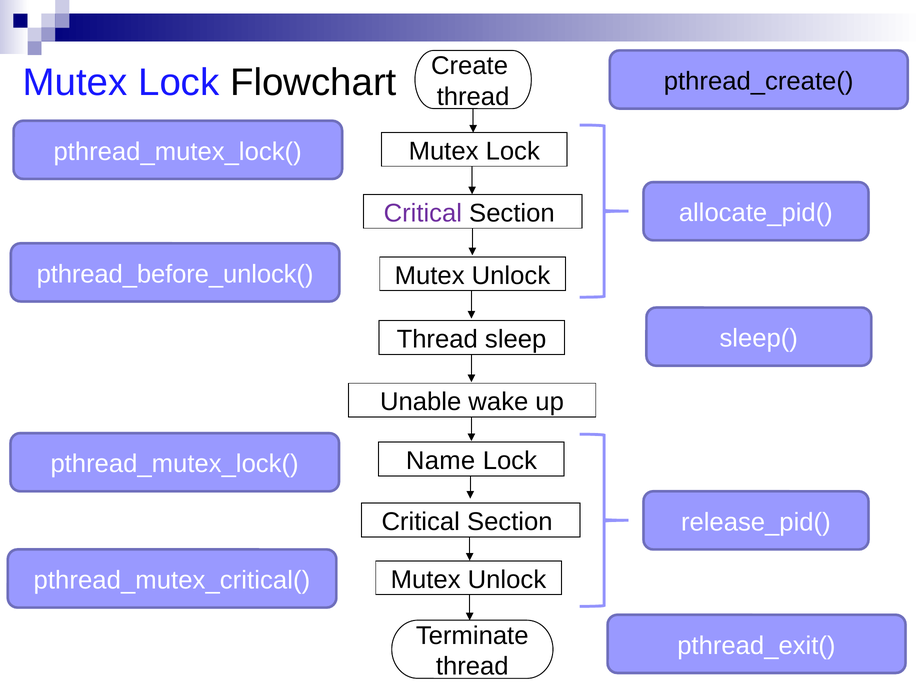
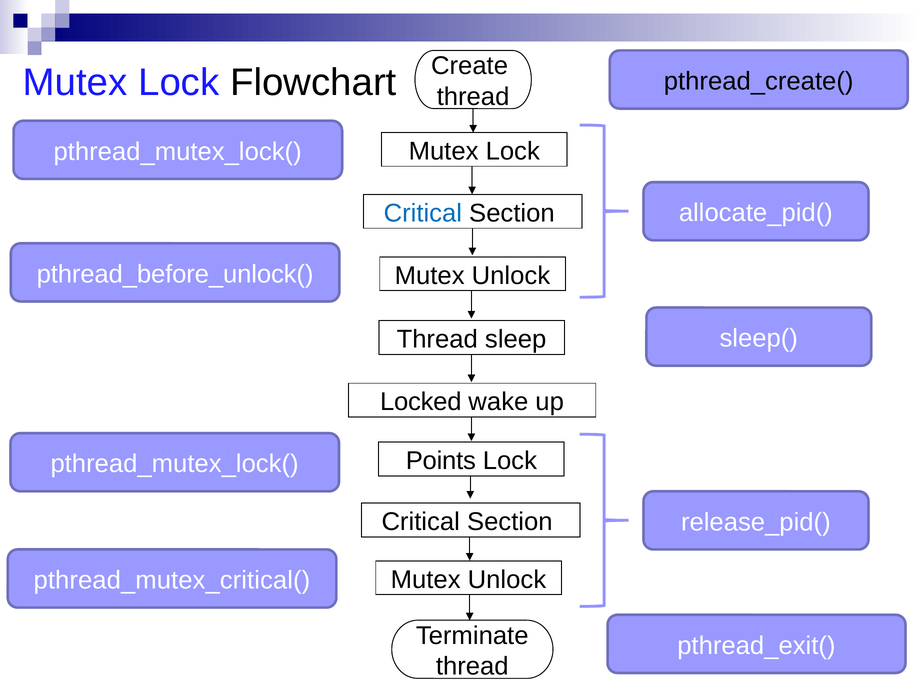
Critical colour: purple -> blue (423, 213)
Unable: Unable -> Locked (421, 402)
Name: Name -> Points (441, 461)
